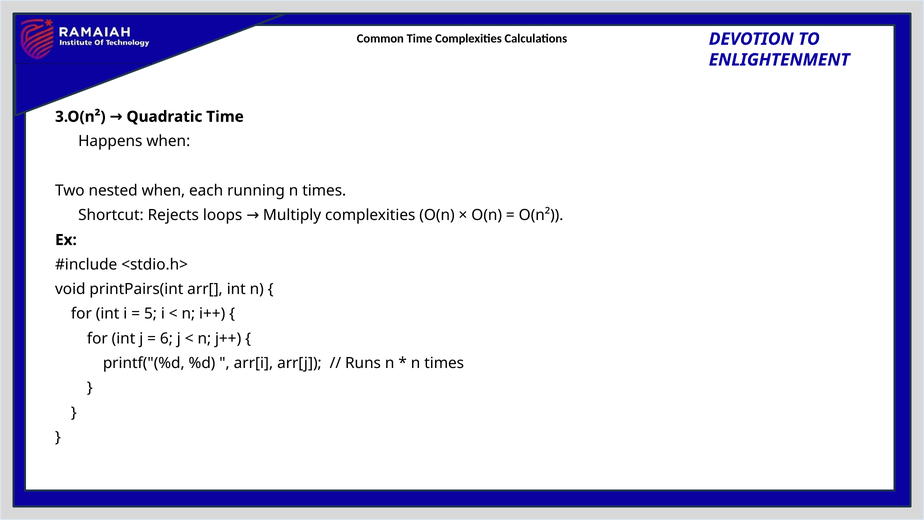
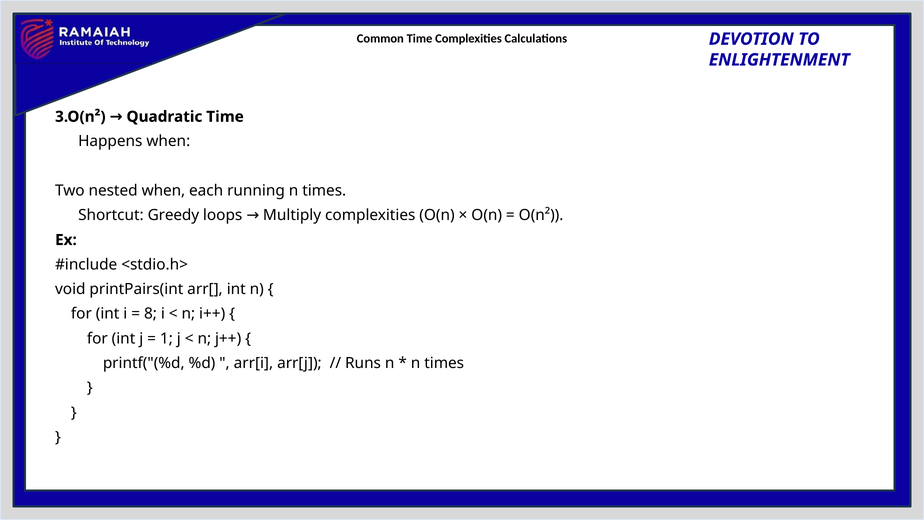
Rejects: Rejects -> Greedy (173, 215)
5: 5 -> 8 (151, 314)
6: 6 -> 1 (166, 338)
